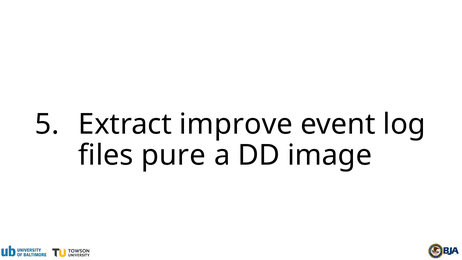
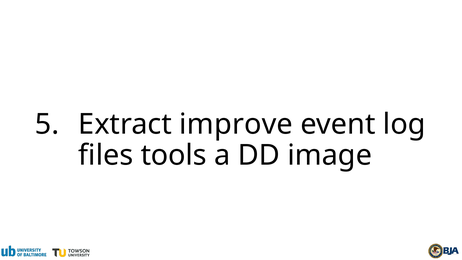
pure: pure -> tools (174, 155)
